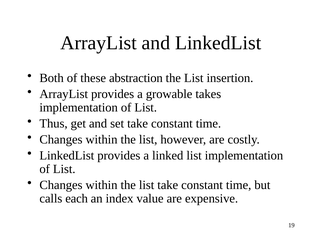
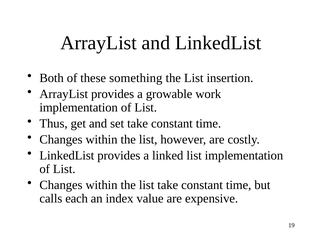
abstraction: abstraction -> something (136, 78)
takes: takes -> work (208, 94)
